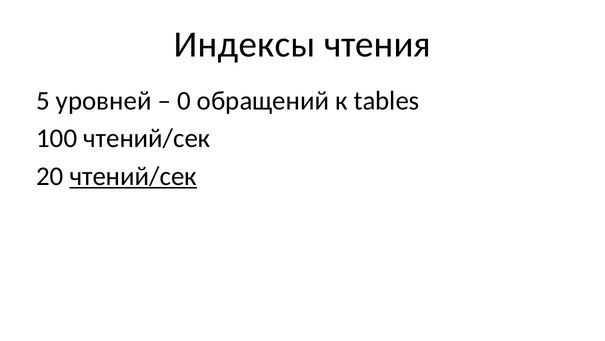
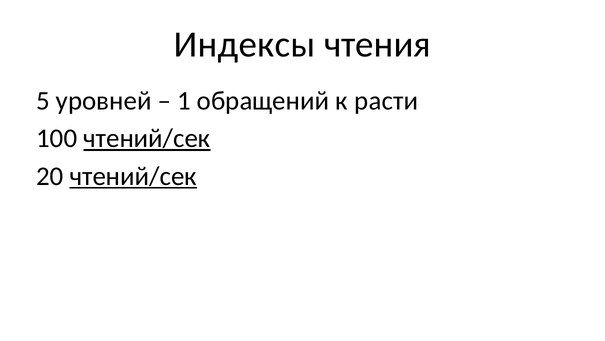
0: 0 -> 1 (184, 100)
tables: tables -> расти (386, 100)
чтений/сек underline: none -> present (147, 138)
